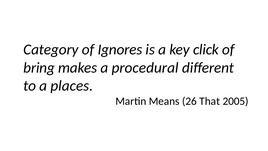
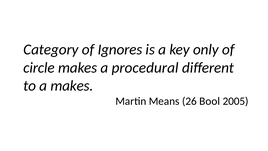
click: click -> only (206, 49)
bring: bring -> circle (39, 68)
a places: places -> makes (72, 86)
That: That -> Bool (210, 101)
